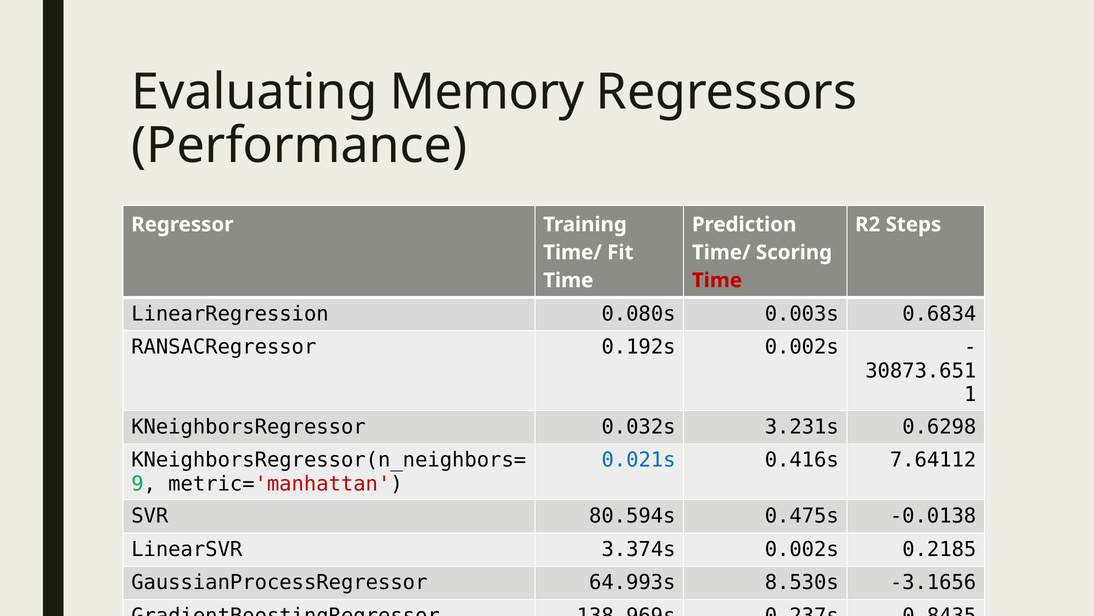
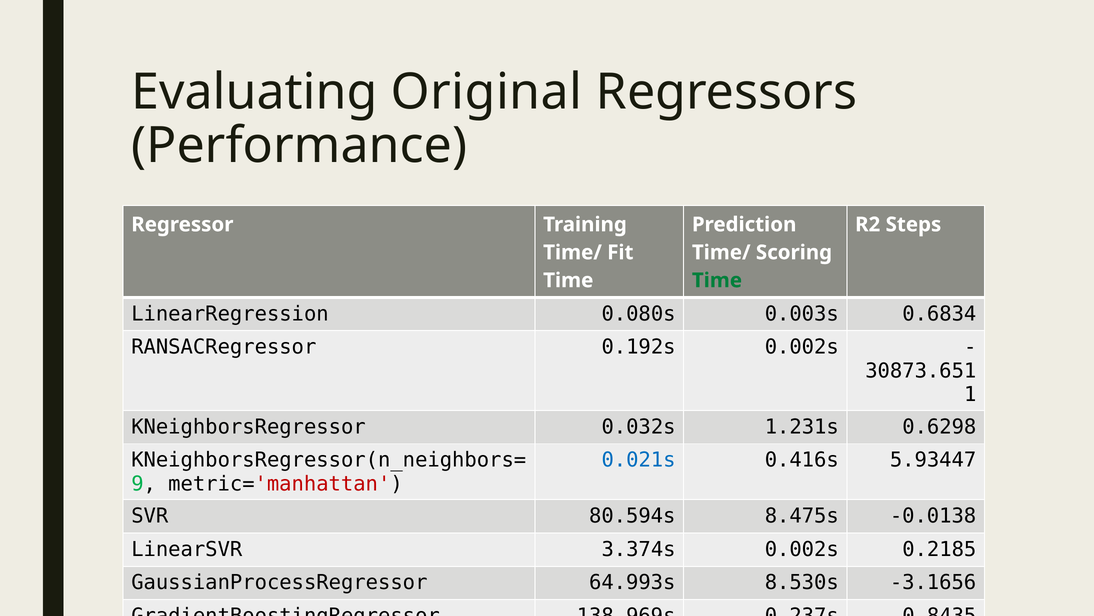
Memory: Memory -> Original (486, 92)
Time colour: red -> green (717, 280)
3.231s: 3.231s -> 1.231s (802, 426)
7.64112: 7.64112 -> 5.93447 (933, 460)
0.475s: 0.475s -> 8.475s (802, 515)
